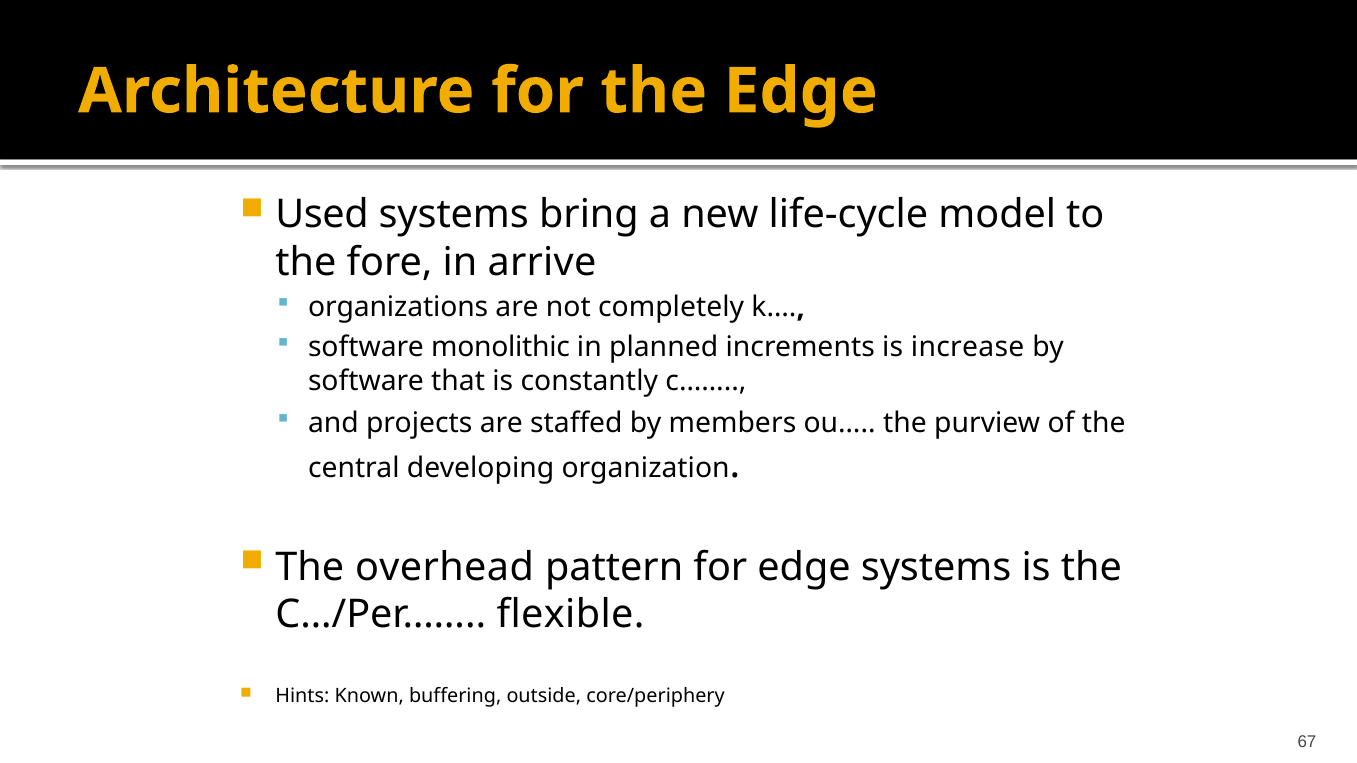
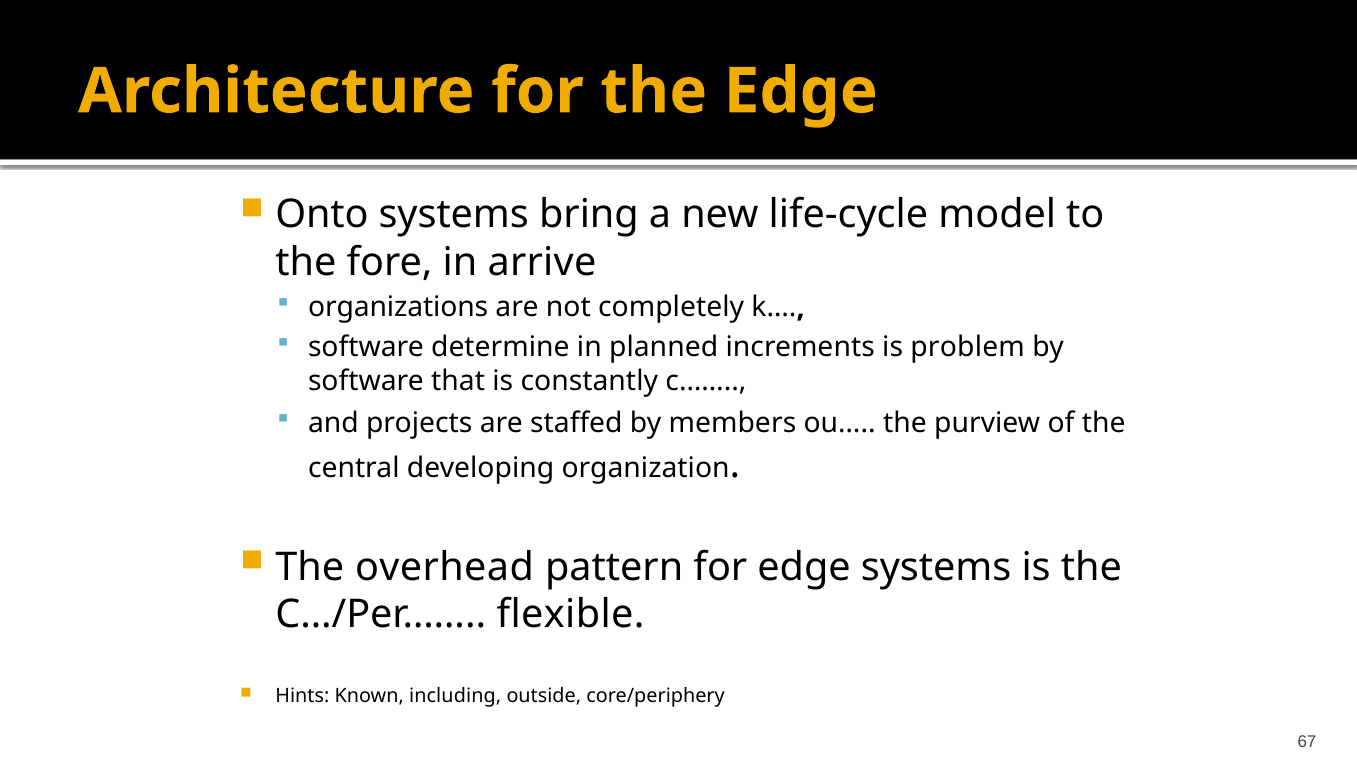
Used: Used -> Onto (322, 215)
monolithic: monolithic -> determine (500, 347)
increase: increase -> problem (968, 347)
buffering: buffering -> including (455, 696)
